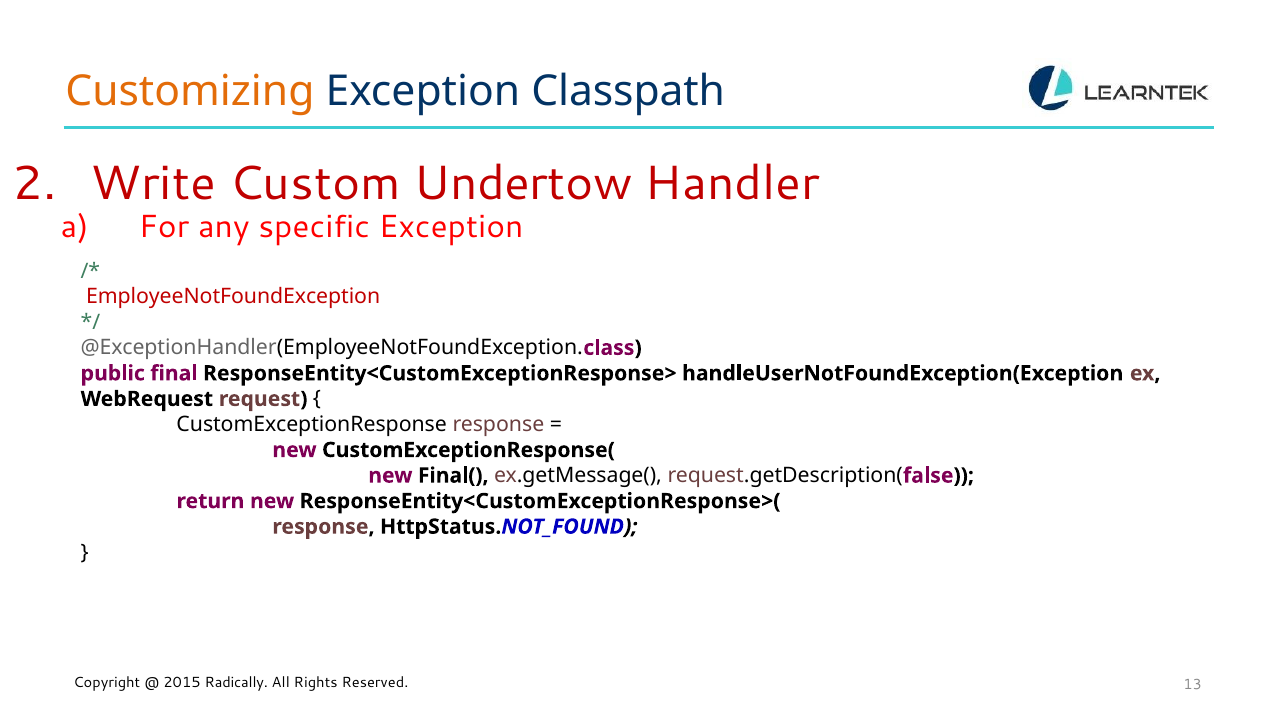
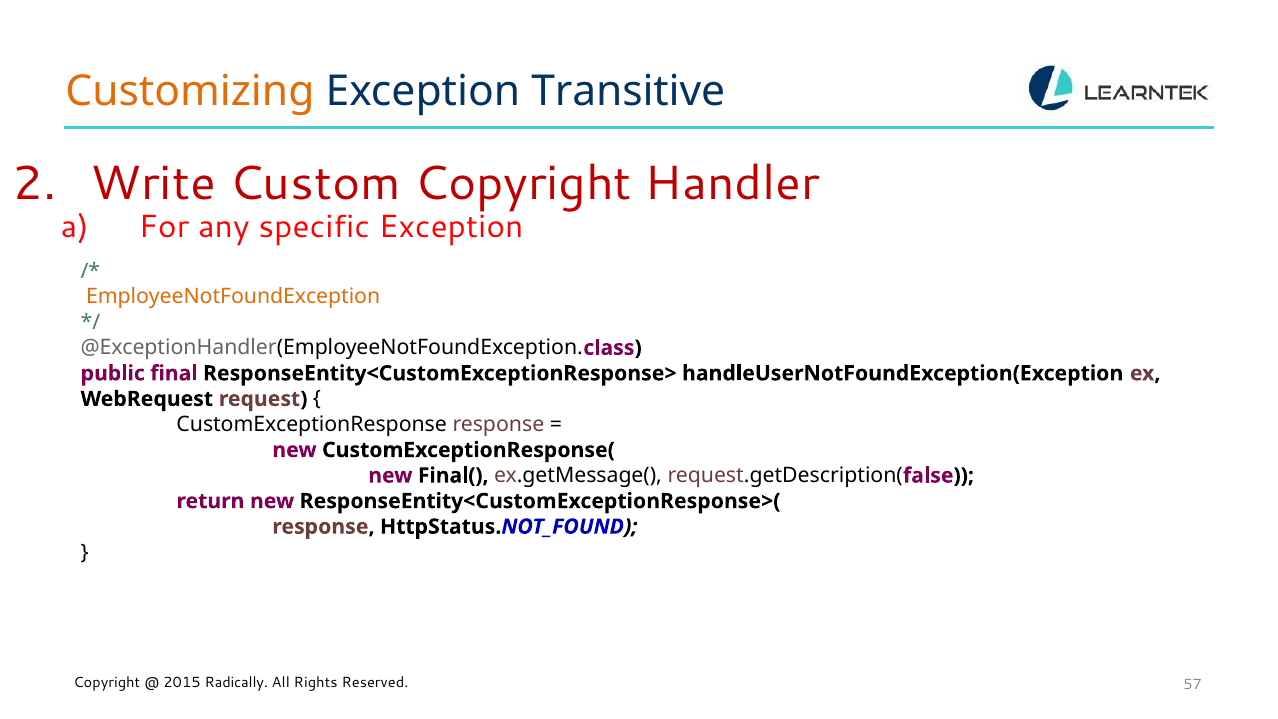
Classpath: Classpath -> Transitive (628, 92)
Custom Undertow: Undertow -> Copyright (523, 183)
EmployeeNotFoundException colour: red -> orange (233, 297)
13: 13 -> 57 (1193, 685)
